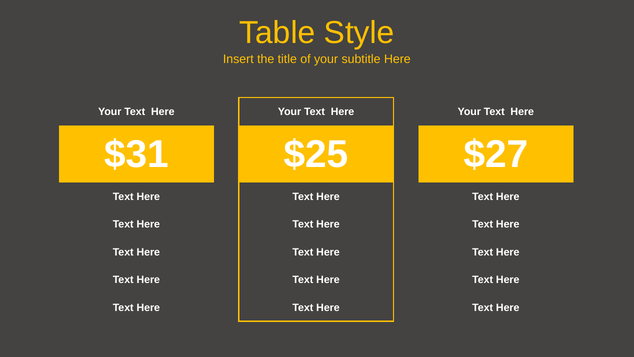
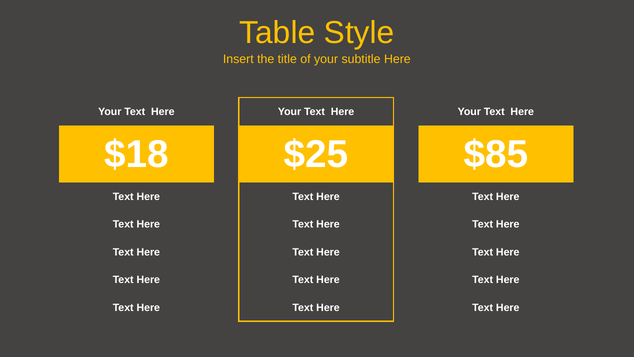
$31: $31 -> $18 (136, 155)
$27: $27 -> $85 (496, 155)
